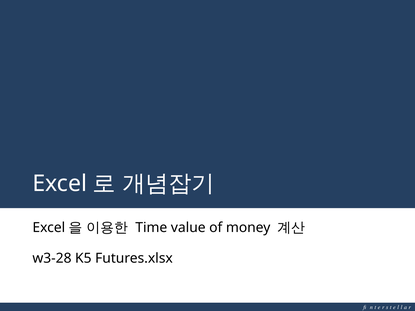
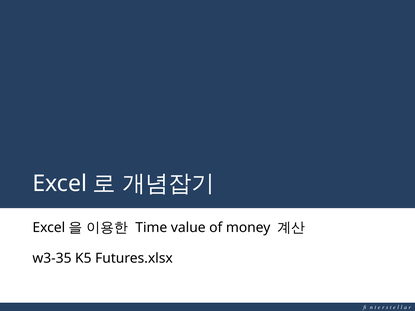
w3-28: w3-28 -> w3-35 (52, 259)
